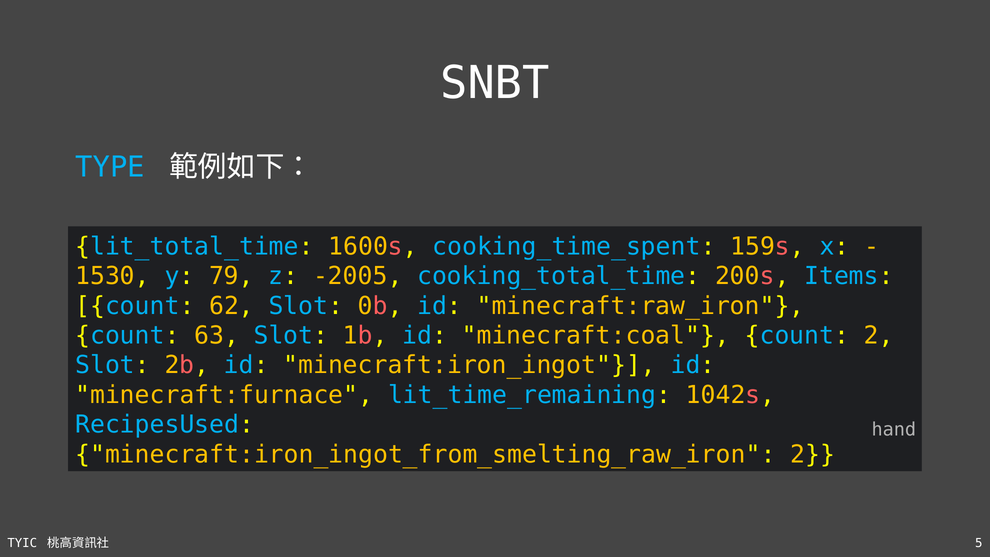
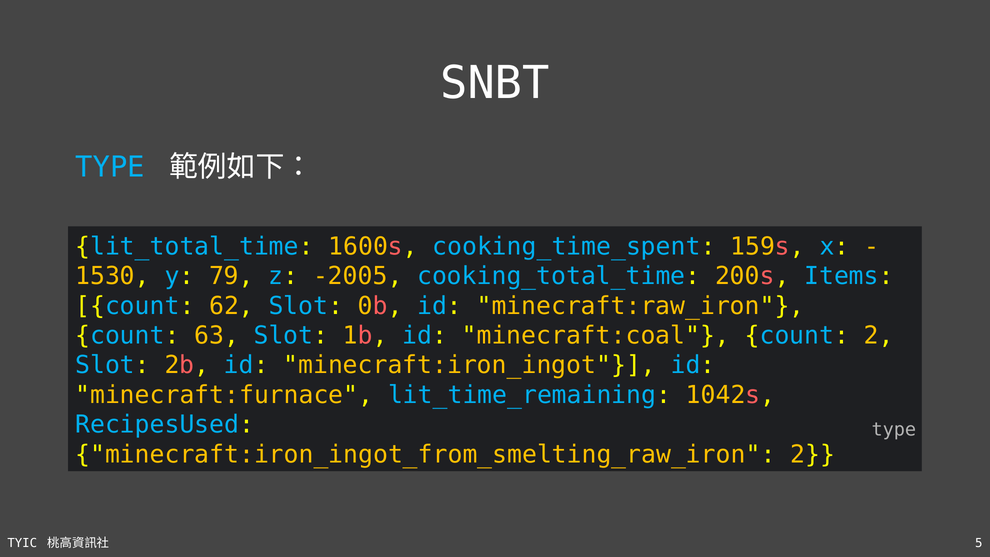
hand: hand -> type (894, 430)
